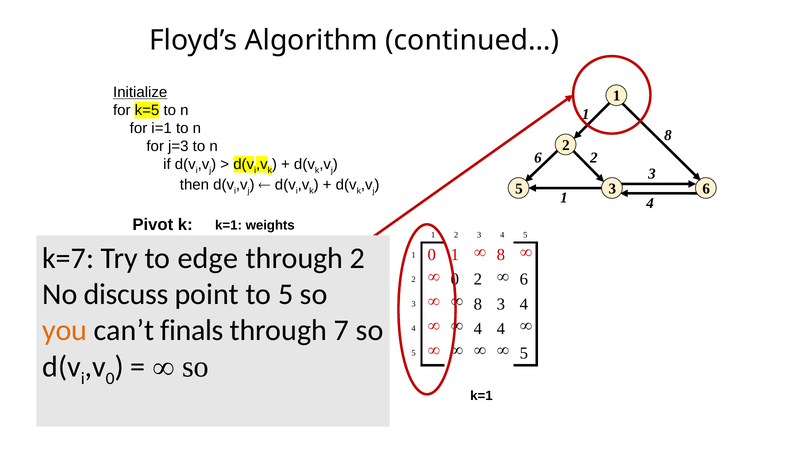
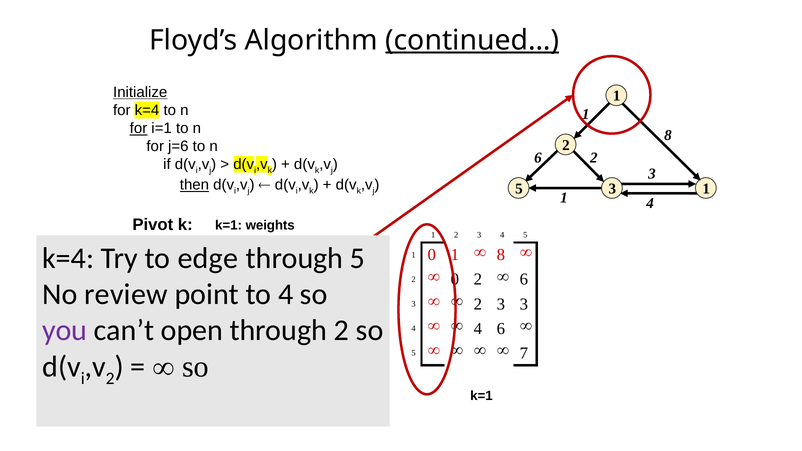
continued… underline: none -> present (472, 40)
for k=5: k=5 -> k=4 (147, 110)
for underline: none -> present (139, 128)
j=3: j=3 -> j=6 (178, 146)
then underline: none -> present (194, 185)
3 6: 6 -> 1 (706, 189)
k=7: k=7 -> k=4 (68, 258)
through 2: 2 -> 5 (358, 258)
discuss: discuss -> review (126, 295)
to 5: 5 -> 4 (286, 295)
8: 8 -> 2 (478, 304)
4: 4 -> 3 (524, 304)
you colour: orange -> purple (65, 331)
finals: finals -> open (192, 331)
through 7: 7 -> 2 (341, 331)
4: 4 -> 6 (501, 329)
5: 5 -> 7 (524, 353)
0: 0 -> 2 (110, 378)
